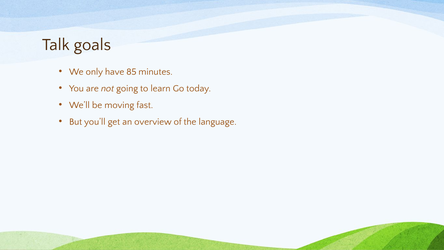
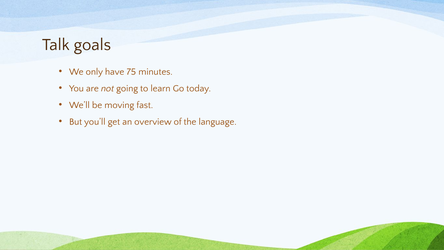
85: 85 -> 75 (131, 72)
